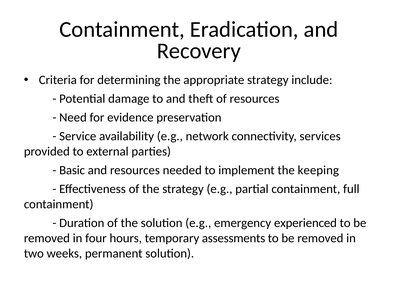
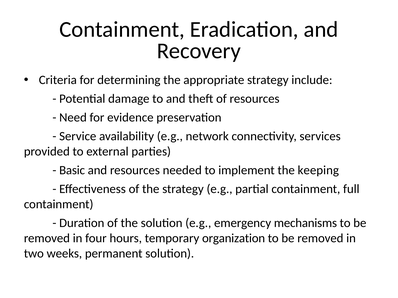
experienced: experienced -> mechanisms (305, 223)
assessments: assessments -> organization (234, 239)
